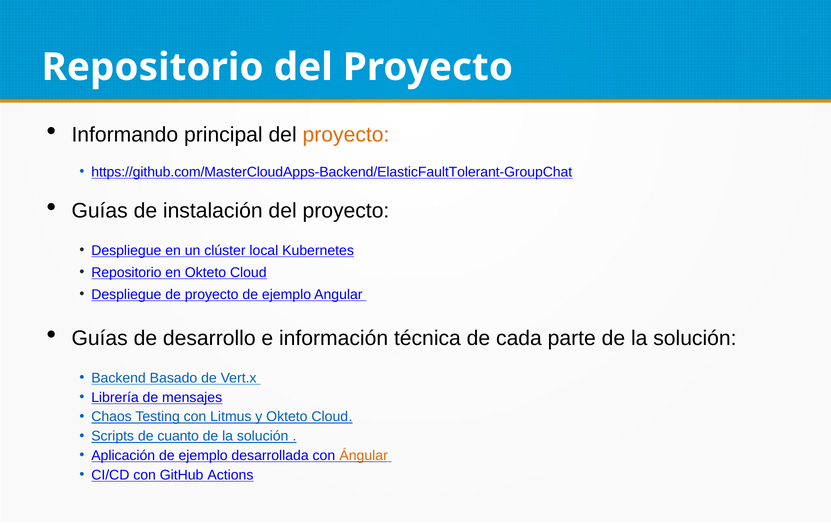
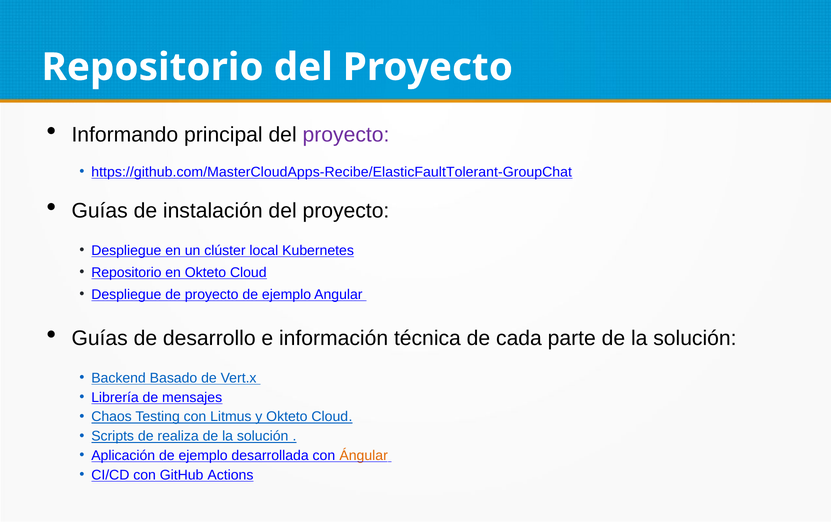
proyecto colour: orange -> purple (346, 135)
https://github.com/MasterCloudApps-Backend/ElasticFaultTolerant-GroupChat: https://github.com/MasterCloudApps-Backend/ElasticFaultTolerant-GroupChat -> https://github.com/MasterCloudApps-Recibe/ElasticFaultTolerant-GroupChat (332, 172)
cuanto: cuanto -> realiza (178, 437)
